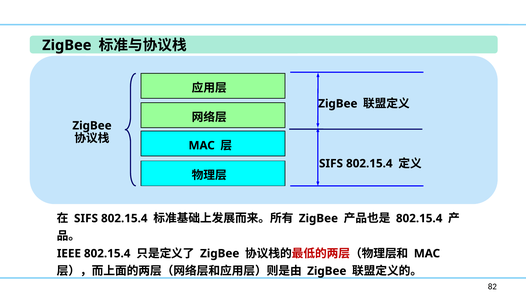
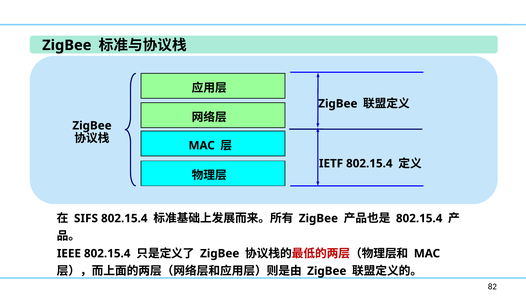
SIFS: SIFS -> IETF (331, 163)
